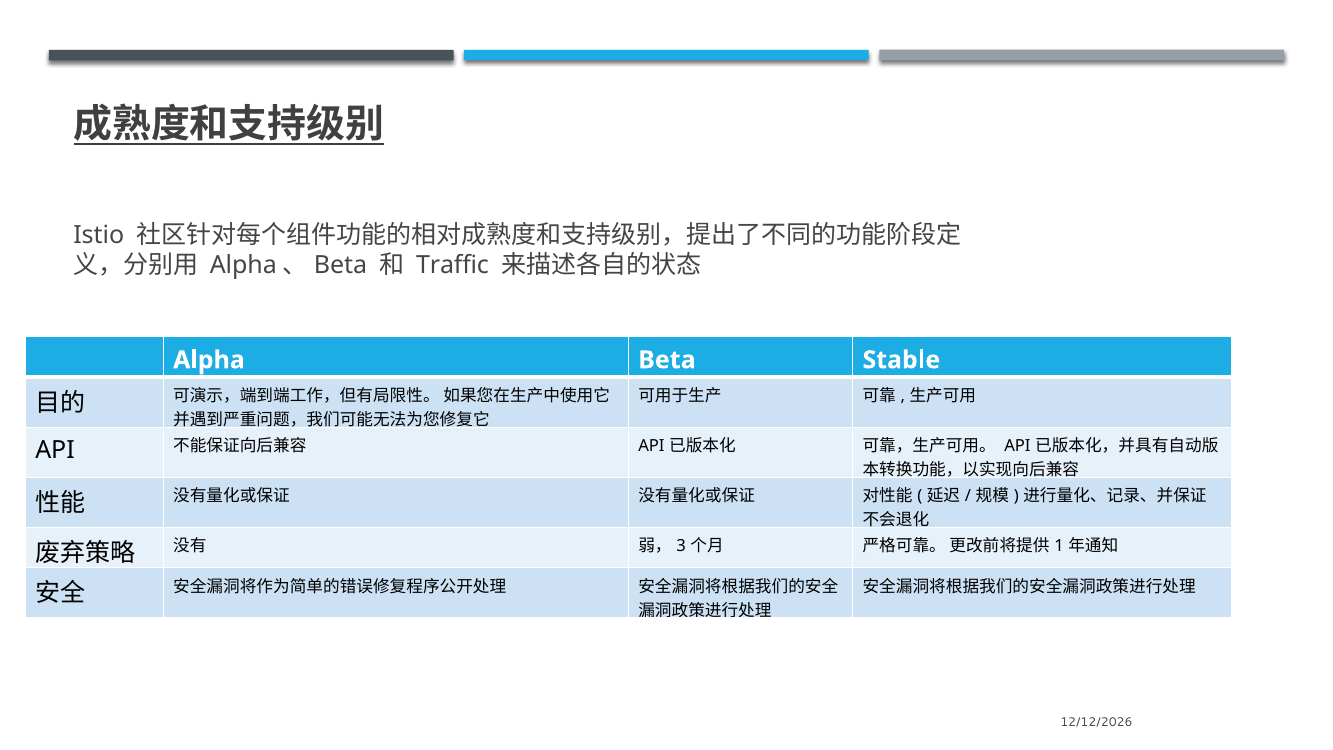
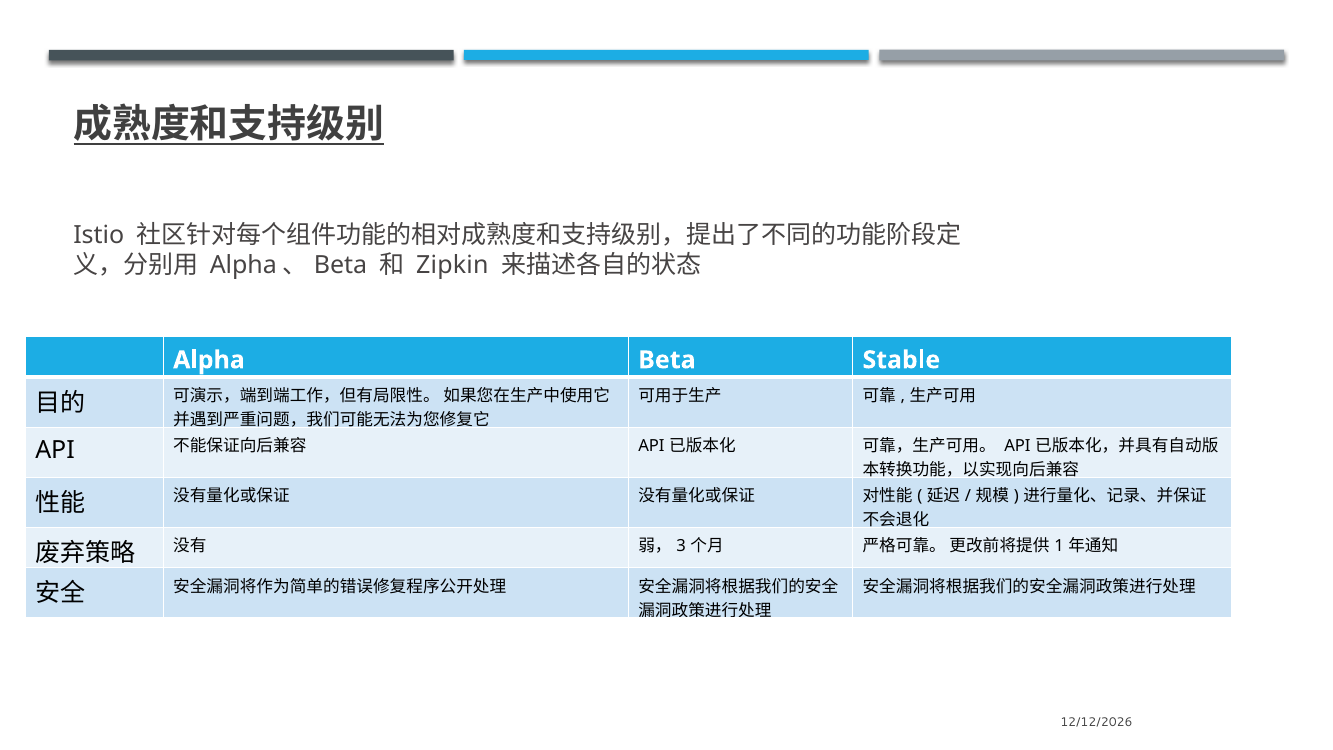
Traffic: Traffic -> Zipkin (452, 265)
